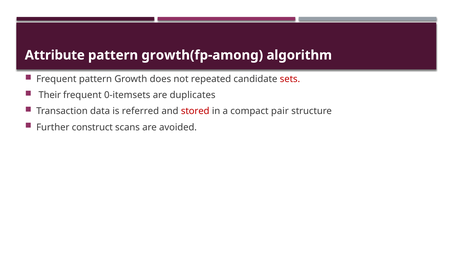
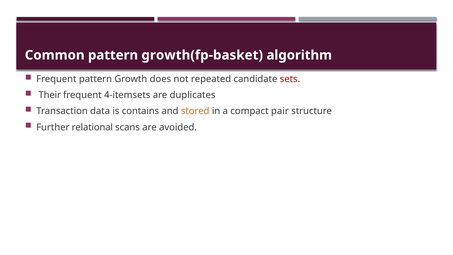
Attribute: Attribute -> Common (55, 55)
growth(fp-among: growth(fp-among -> growth(fp-basket (202, 55)
0-itemsets: 0-itemsets -> 4-itemsets (127, 95)
referred: referred -> contains (140, 111)
stored colour: red -> orange (195, 111)
construct: construct -> relational (92, 127)
